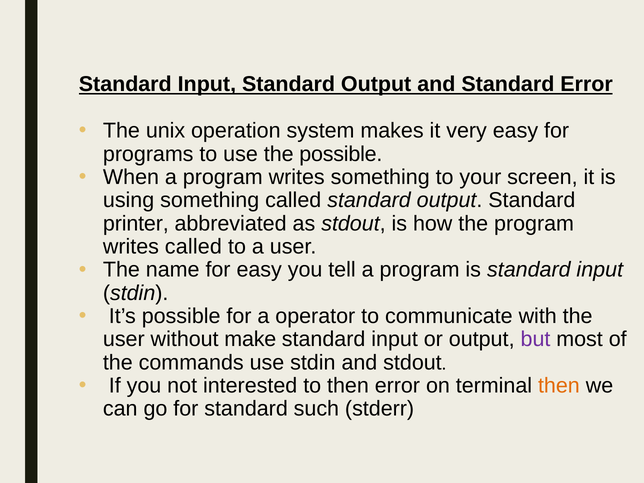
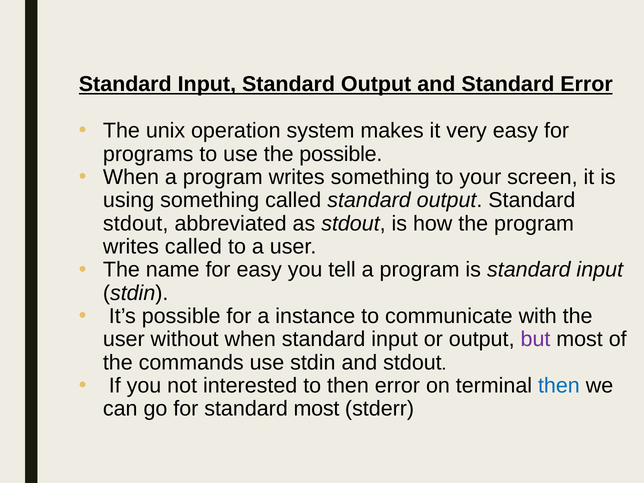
printer: printer -> stdout (136, 223)
operator: operator -> instance (315, 316)
without make: make -> when (250, 339)
then colour: orange -> blue (559, 386)
standard such: such -> most (316, 409)
